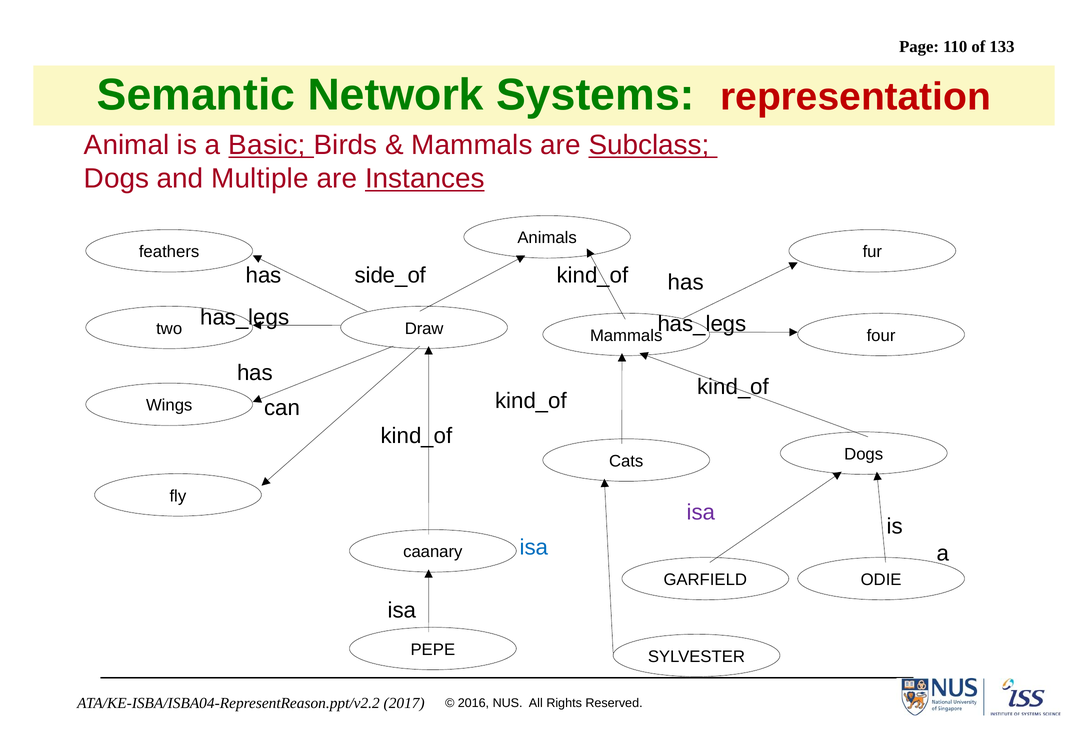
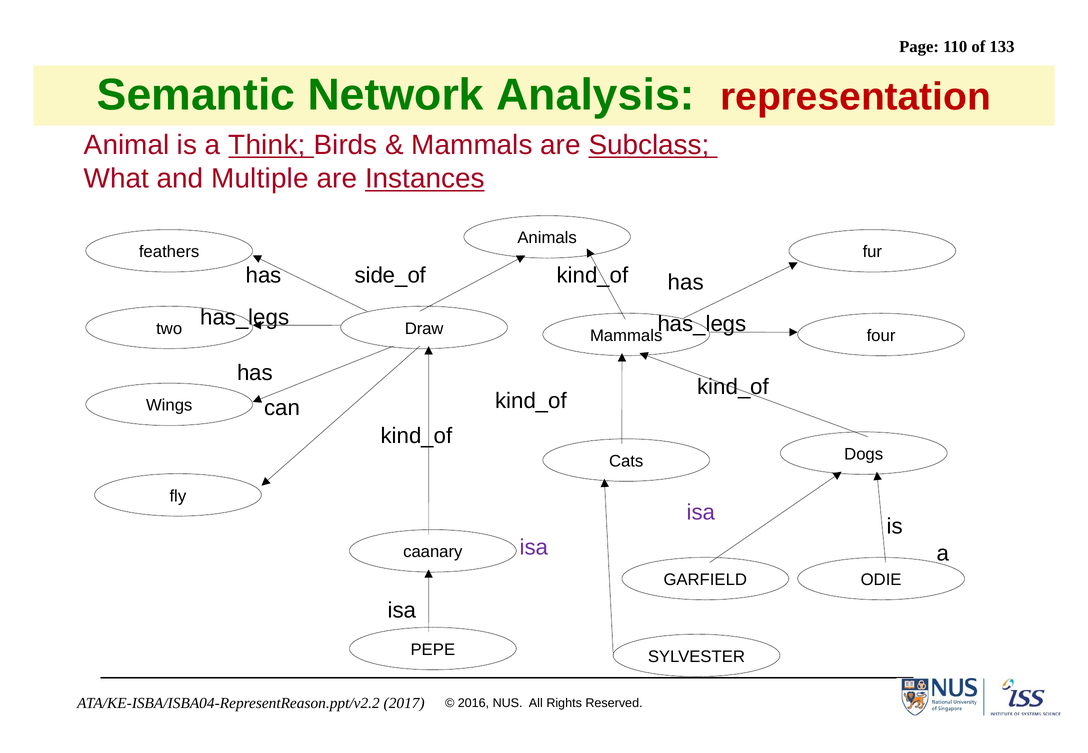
Systems: Systems -> Analysis (595, 95)
Basic: Basic -> Think (267, 145)
Dogs: Dogs -> What (117, 178)
isa colour: blue -> purple (534, 548)
